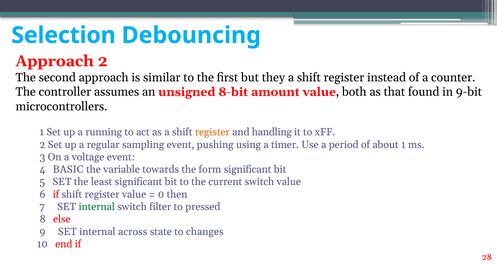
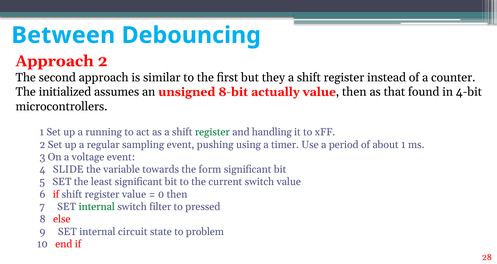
Selection: Selection -> Between (63, 35)
controller: controller -> initialized (65, 92)
amount: amount -> actually (275, 92)
both: both -> then (354, 92)
9-bit: 9-bit -> 4-bit (469, 92)
register colour: orange -> green (212, 132)
BASIC: BASIC -> SLIDE (68, 170)
across: across -> circuit (133, 232)
changes: changes -> problem (205, 232)
